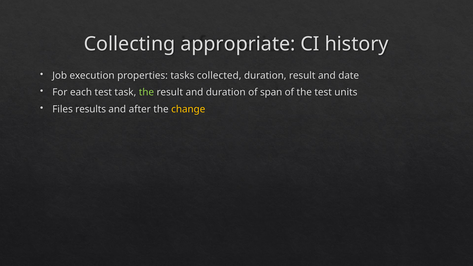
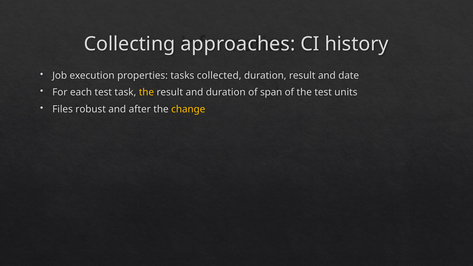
appropriate: appropriate -> approaches (238, 44)
the colour: light green -> yellow (146, 92)
results: results -> robust (91, 109)
